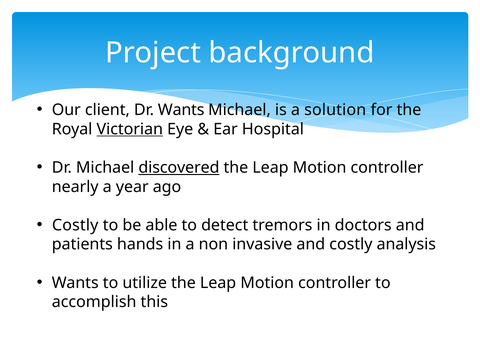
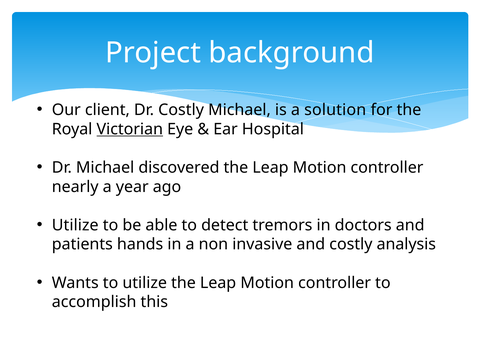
Dr Wants: Wants -> Costly (181, 110)
discovered underline: present -> none (179, 168)
Costly: Costly -> Utilize (75, 225)
